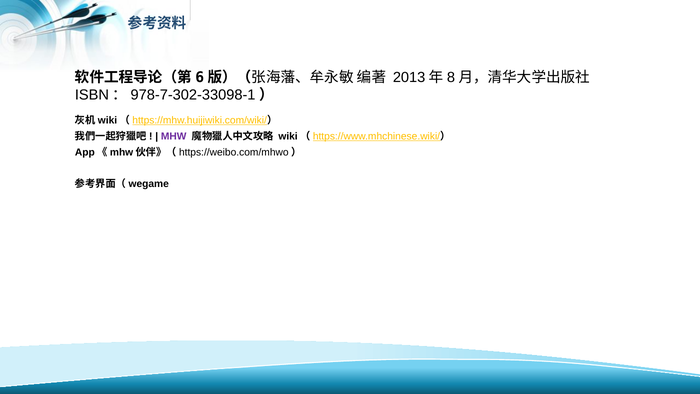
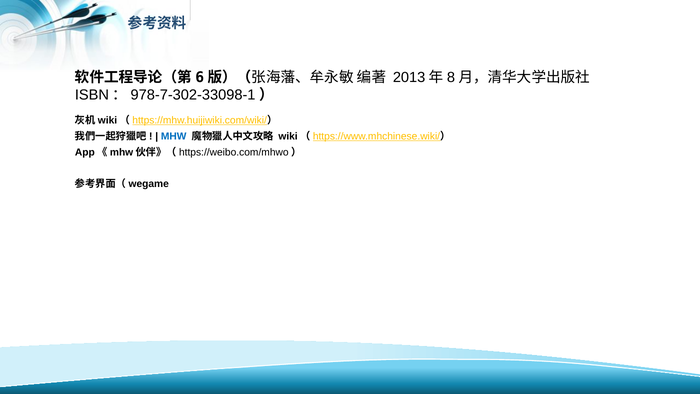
MHW colour: purple -> blue (174, 136)
